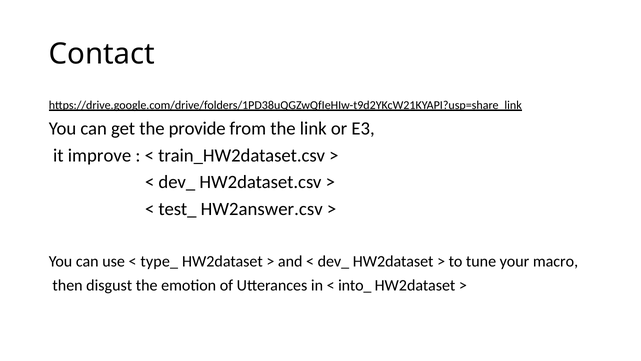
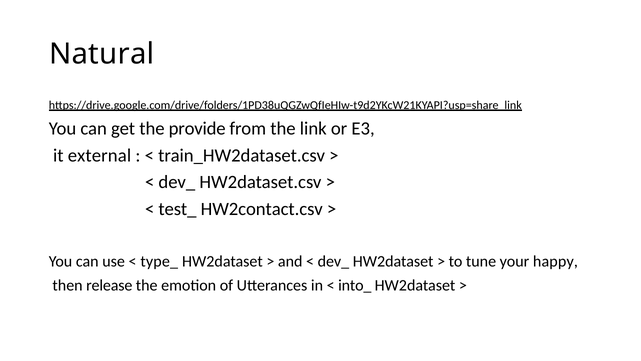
Contact: Contact -> Natural (102, 54)
improve: improve -> external (99, 155)
HW2answer.csv: HW2answer.csv -> HW2contact.csv (262, 209)
macro: macro -> happy (555, 261)
disgust: disgust -> release (109, 285)
